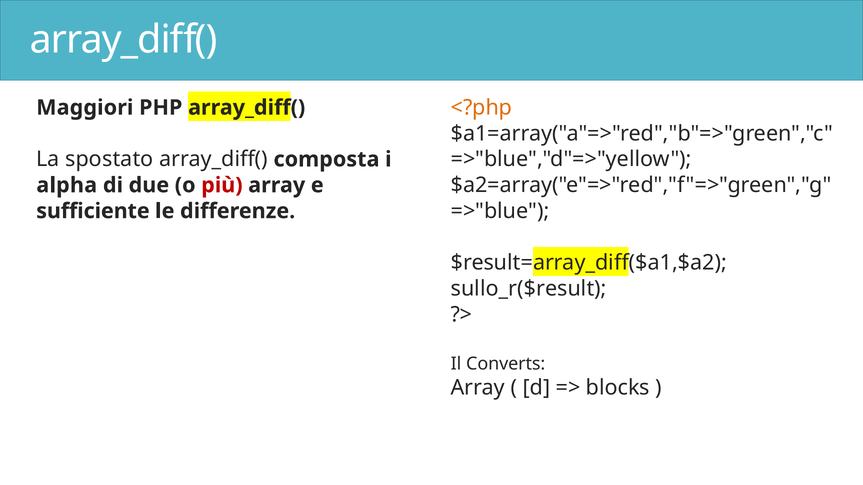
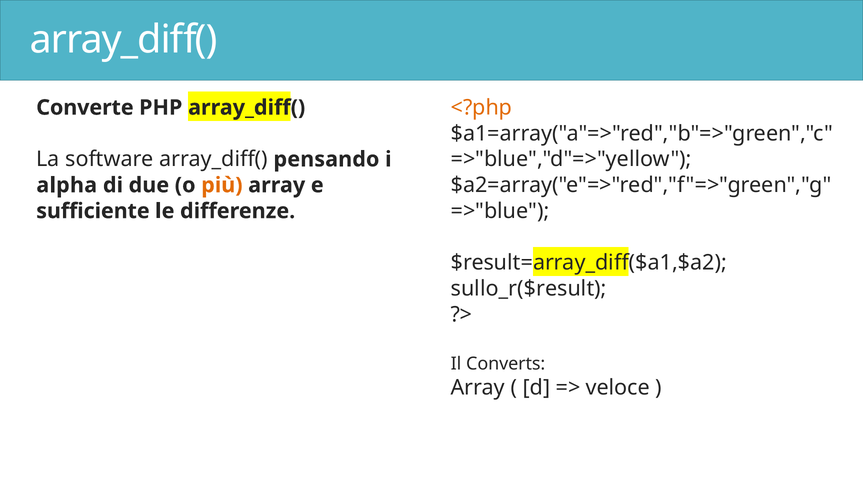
Maggiori: Maggiori -> Converte (85, 108)
spostato: spostato -> software (109, 159)
composta: composta -> pensando (326, 159)
più colour: red -> orange (222, 185)
blocks: blocks -> veloce (618, 388)
